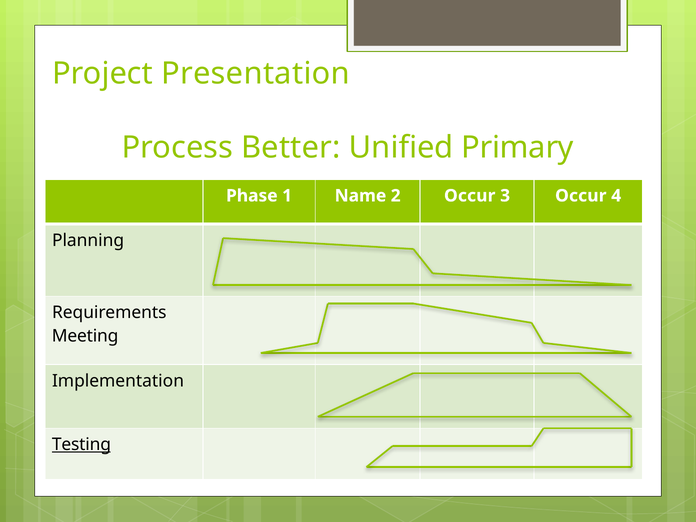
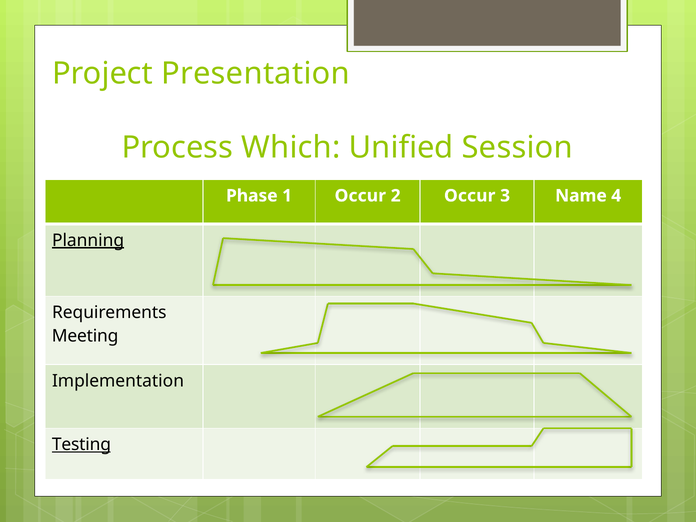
Better: Better -> Which (291, 148)
Primary: Primary -> Session (517, 148)
1 Name: Name -> Occur (360, 196)
3 Occur: Occur -> Name (581, 196)
Planning underline: none -> present (88, 240)
